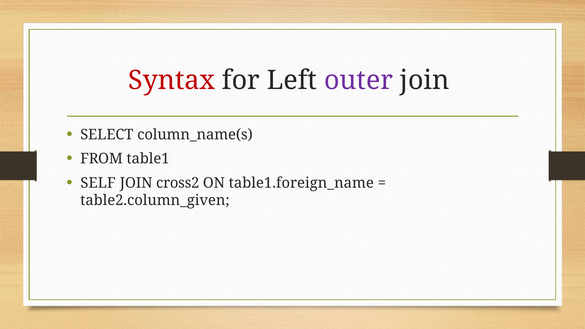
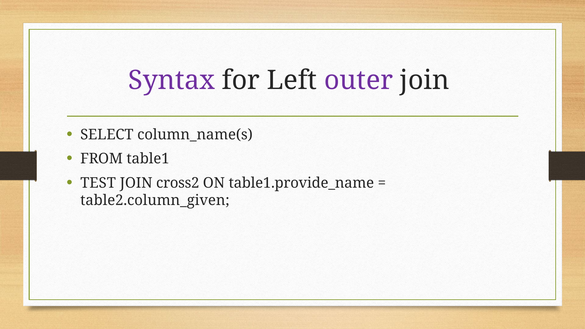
Syntax colour: red -> purple (172, 80)
SELF: SELF -> TEST (98, 183)
table1.foreign_name: table1.foreign_name -> table1.provide_name (301, 183)
